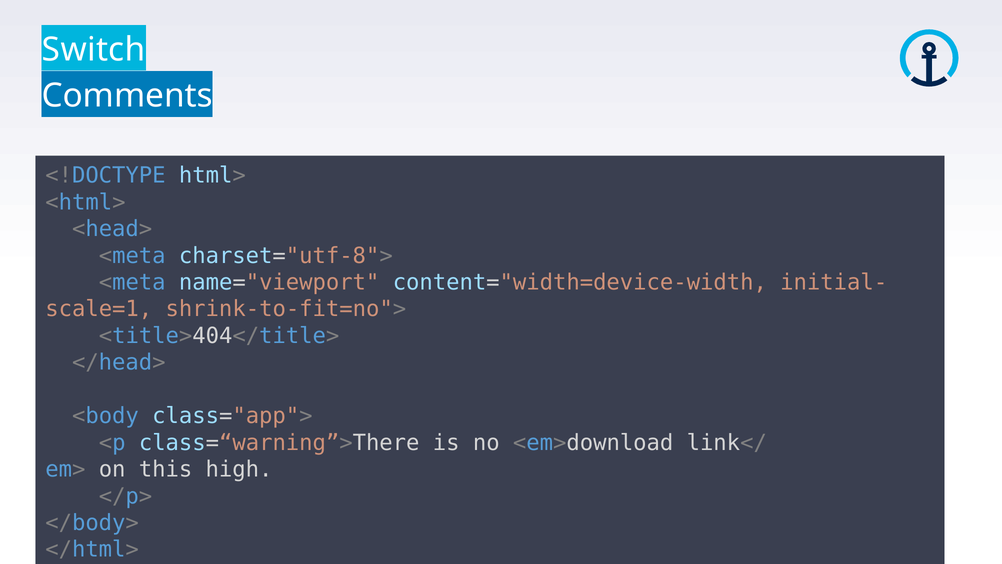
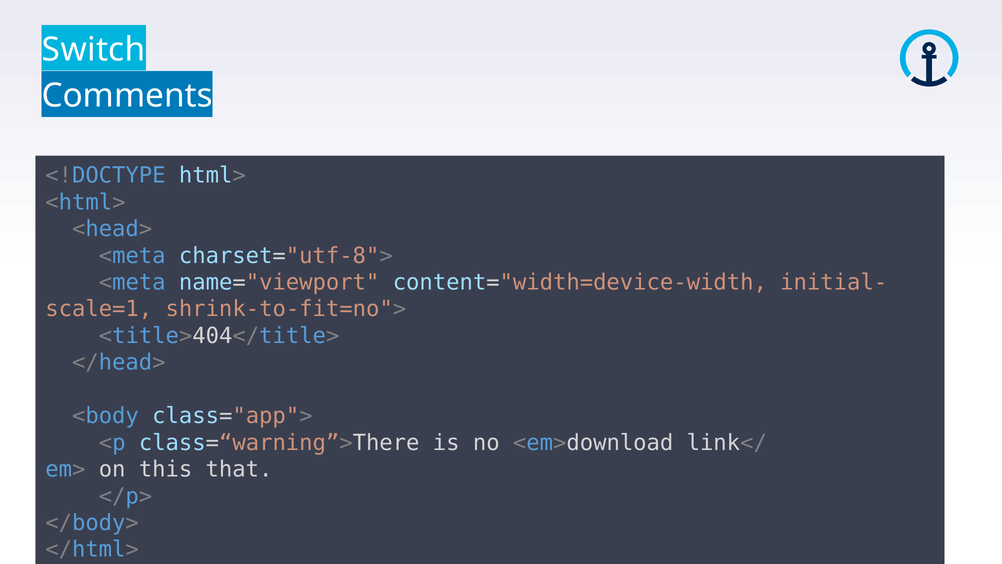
high: high -> that (239, 469)
